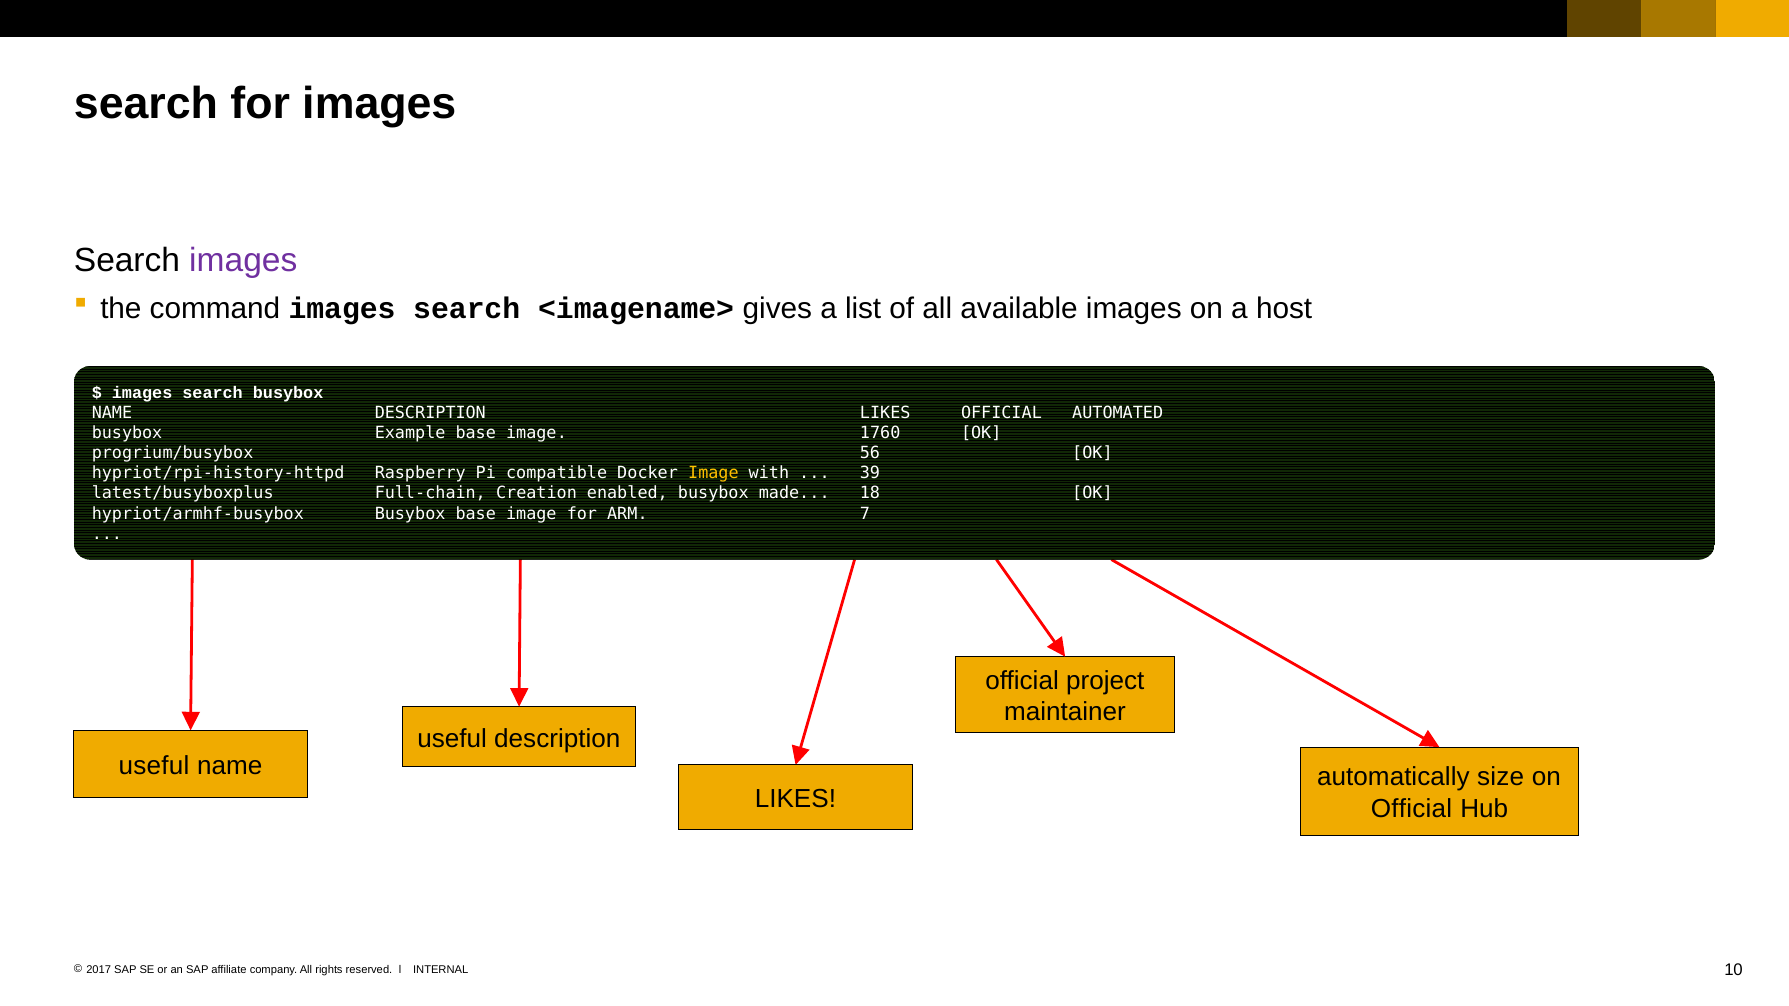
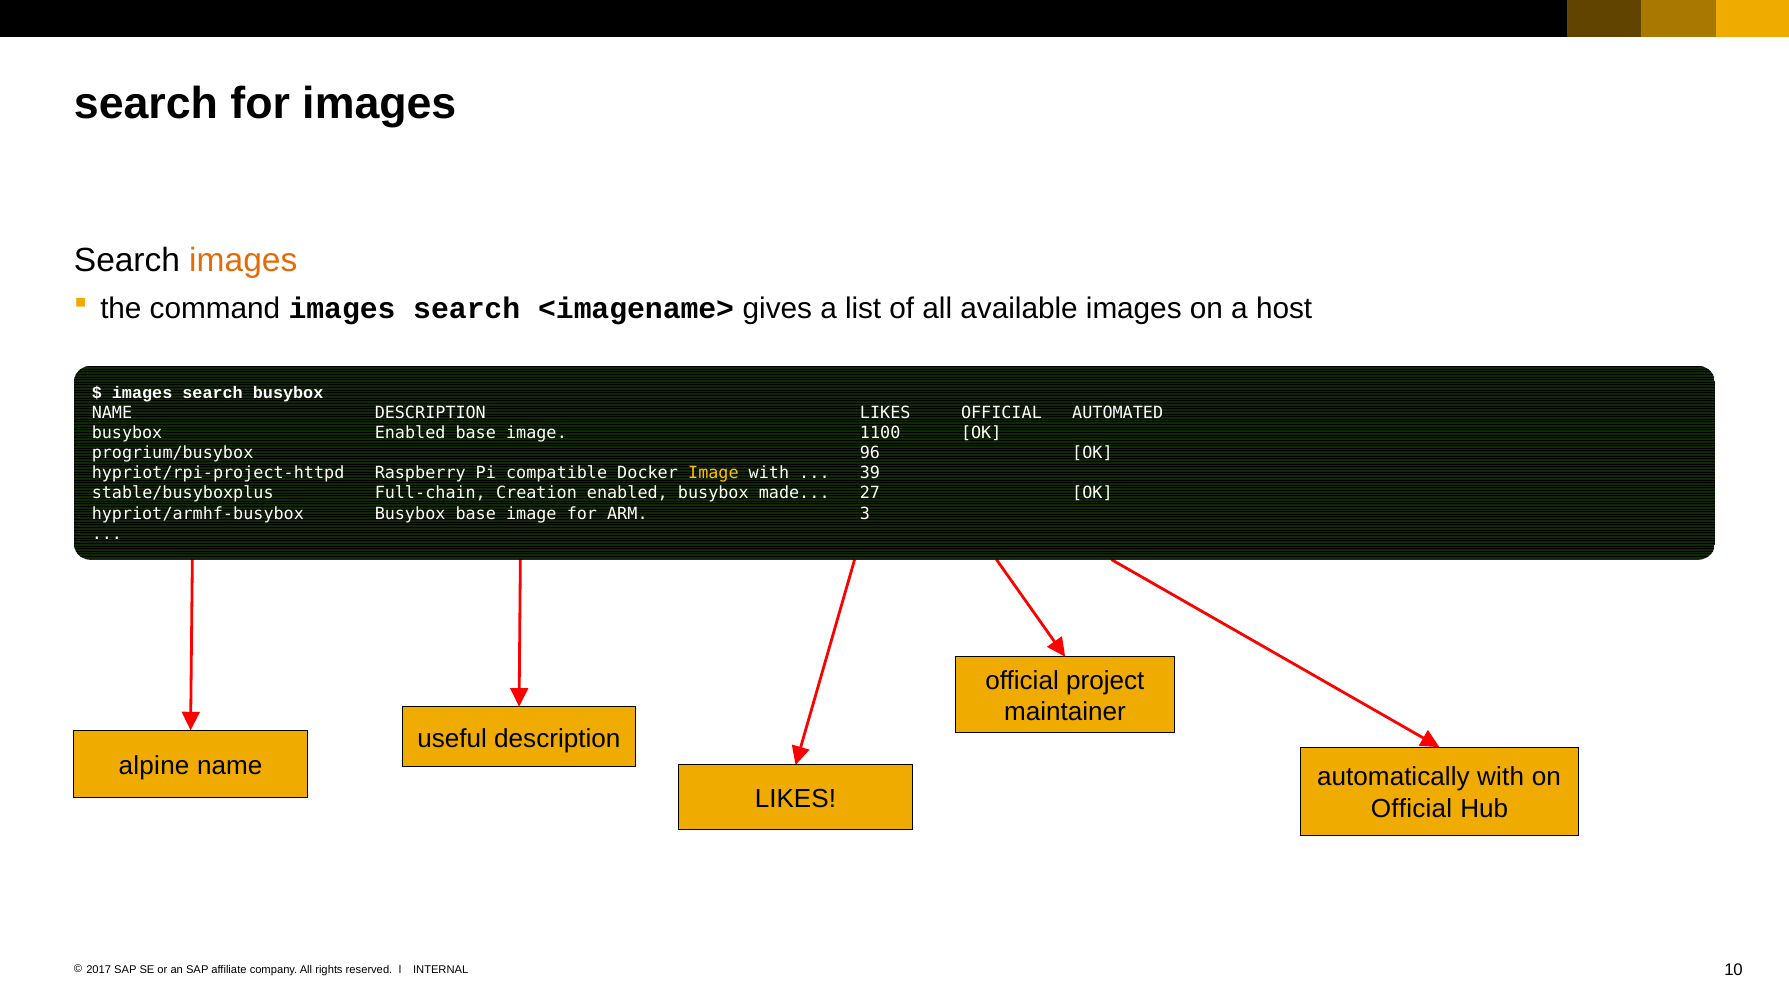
images colour: purple -> orange (243, 260)
busybox Example: Example -> Enabled (410, 433)
1760: 1760 -> 1100 (880, 433)
56: 56 -> 96 (870, 453)
hypriot/rpi-history-httpd: hypriot/rpi-history-httpd -> hypriot/rpi-project-httpd (218, 473)
latest/busyboxplus: latest/busyboxplus -> stable/busyboxplus (183, 493)
18: 18 -> 27 (870, 493)
7: 7 -> 3 (865, 514)
useful: useful -> alpine (154, 766)
automatically size: size -> with (1501, 777)
